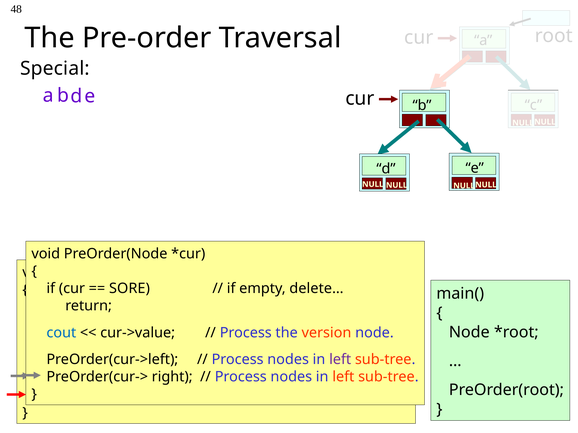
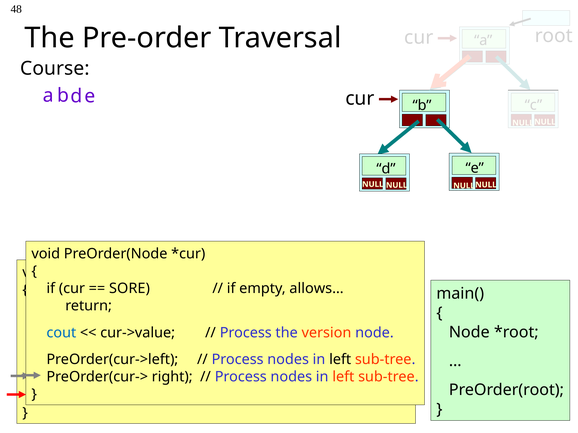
Special: Special -> Course (55, 69)
delete…: delete… -> allows… (316, 289)
left colour: purple -> black (340, 360)
